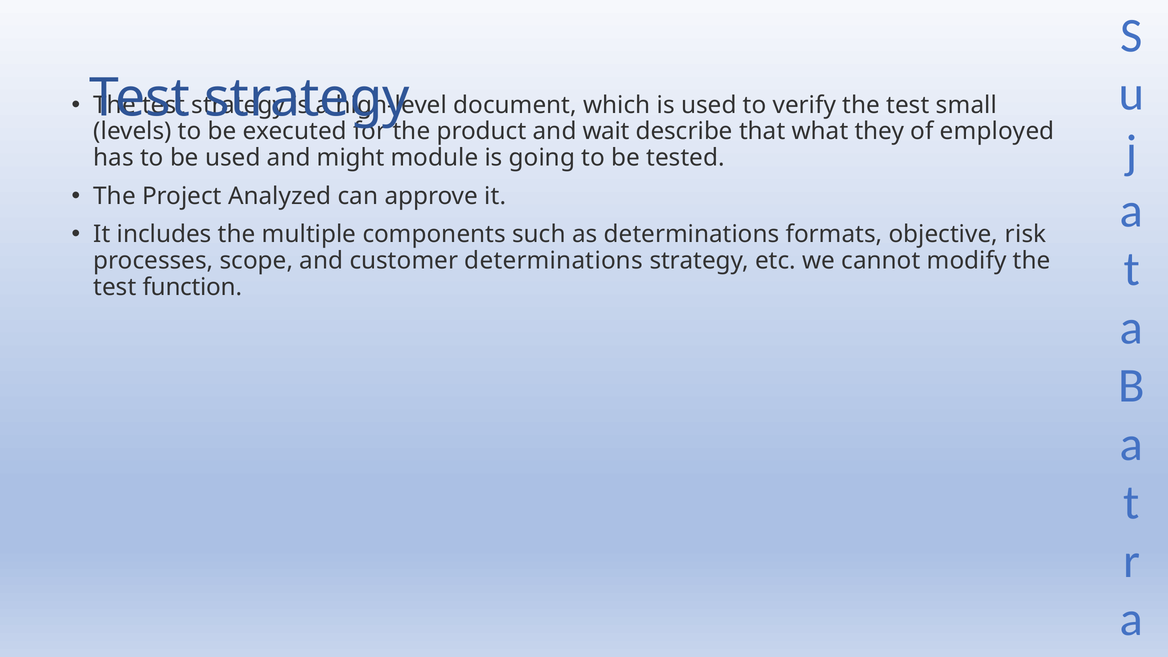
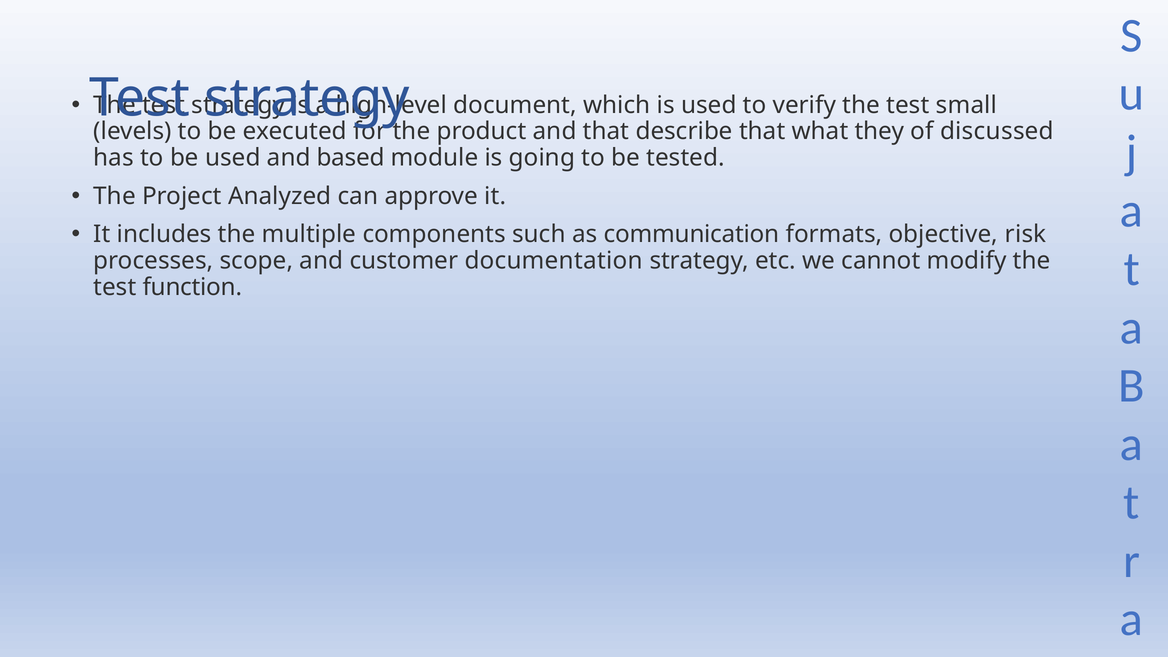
and wait: wait -> that (606, 131)
employed: employed -> discussed (997, 131)
might: might -> based (351, 158)
as determinations: determinations -> communication (692, 234)
customer determinations: determinations -> documentation (554, 261)
